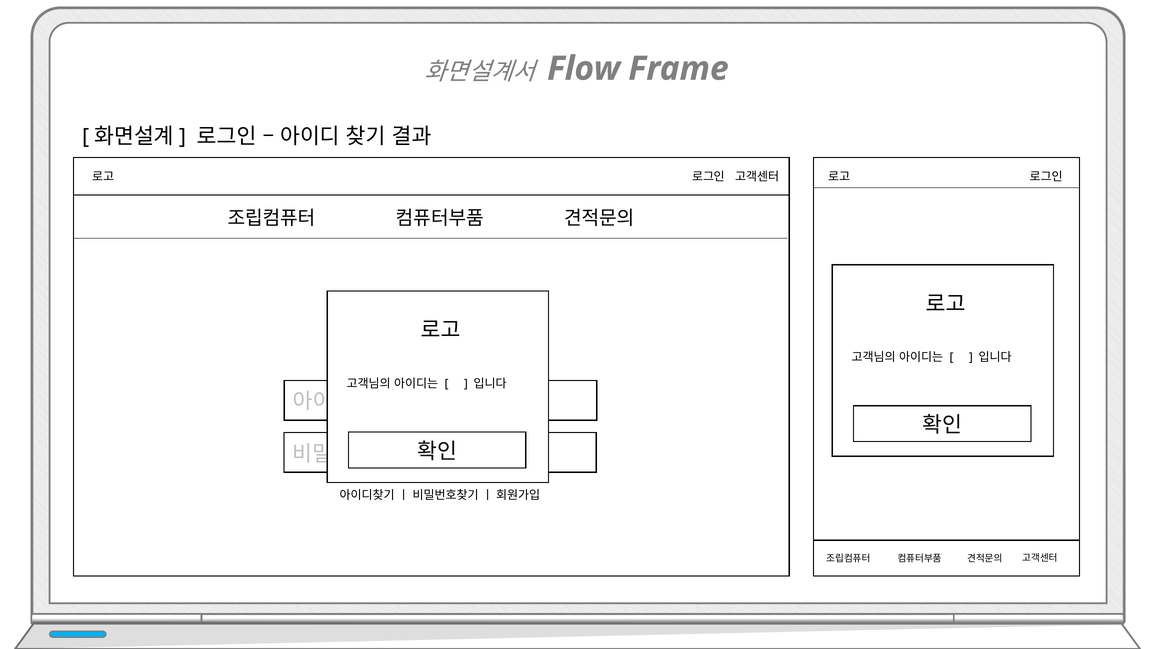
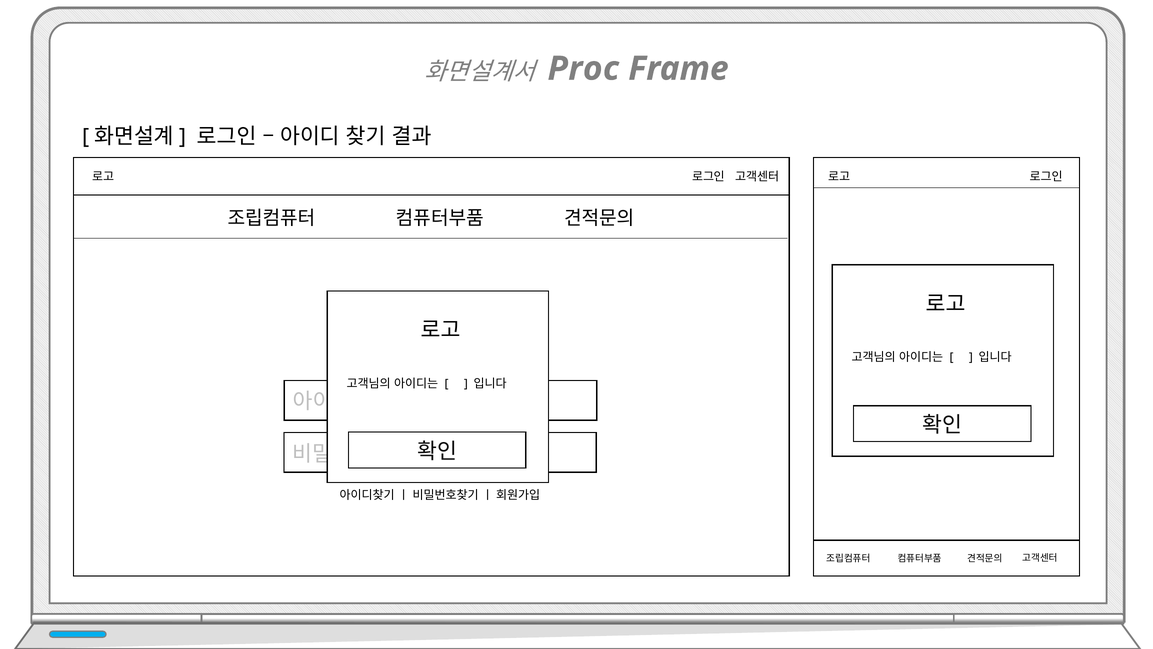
Flow: Flow -> Proc (583, 69)
